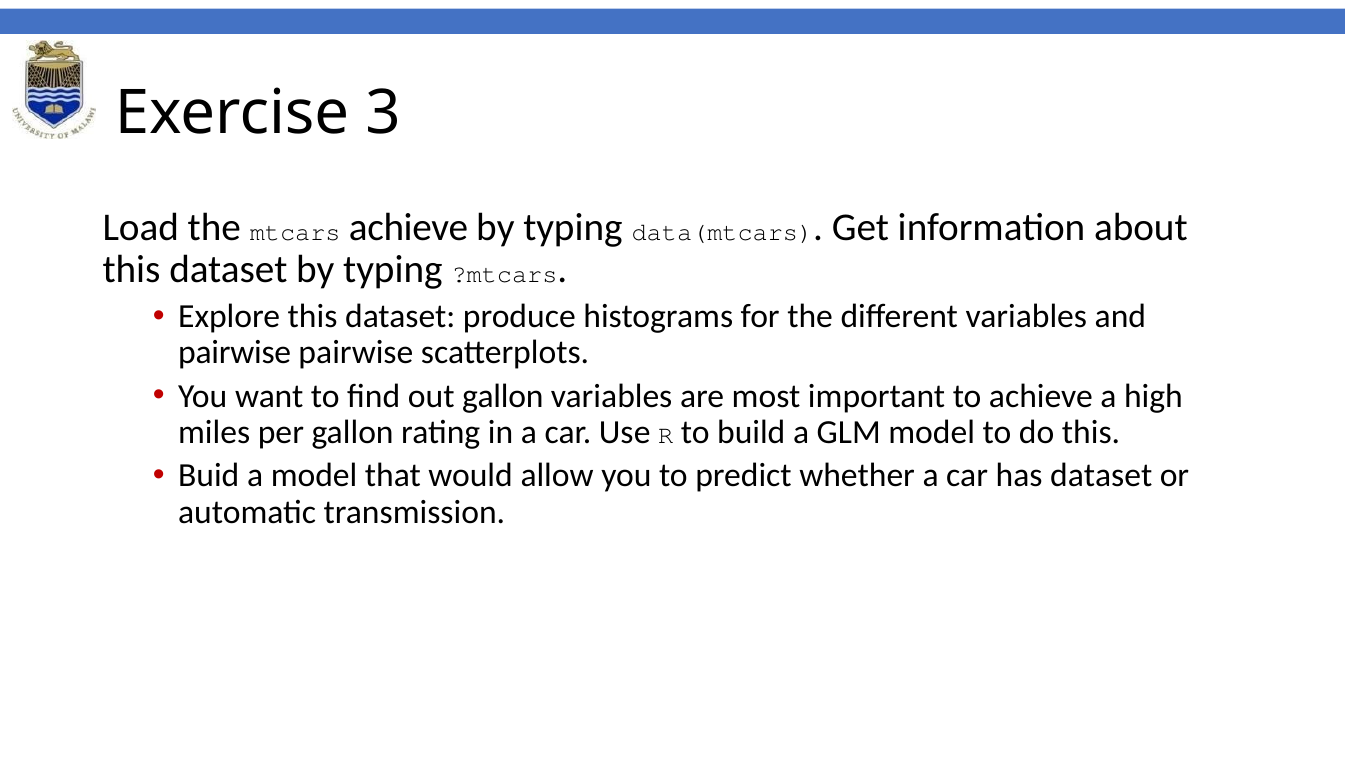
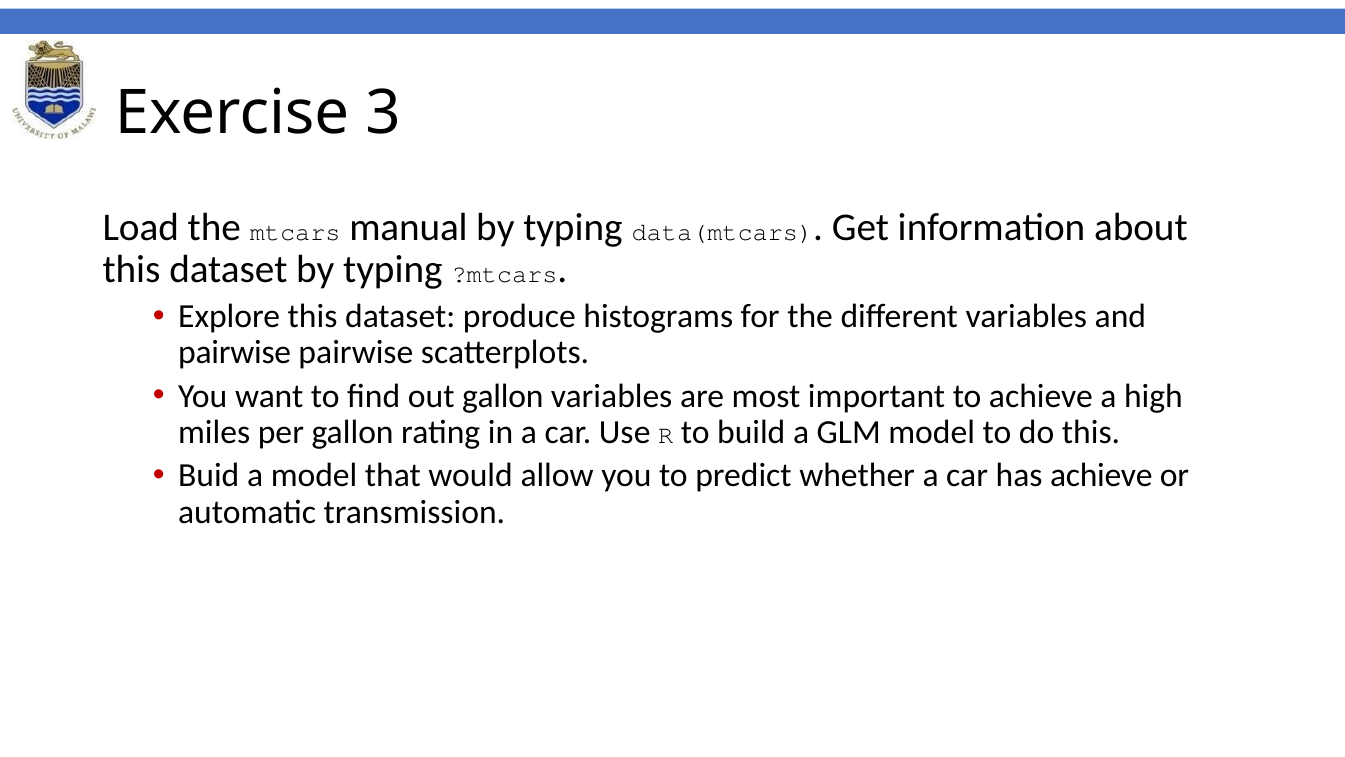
mtcars achieve: achieve -> manual (408, 227)
has dataset: dataset -> achieve (1101, 475)
